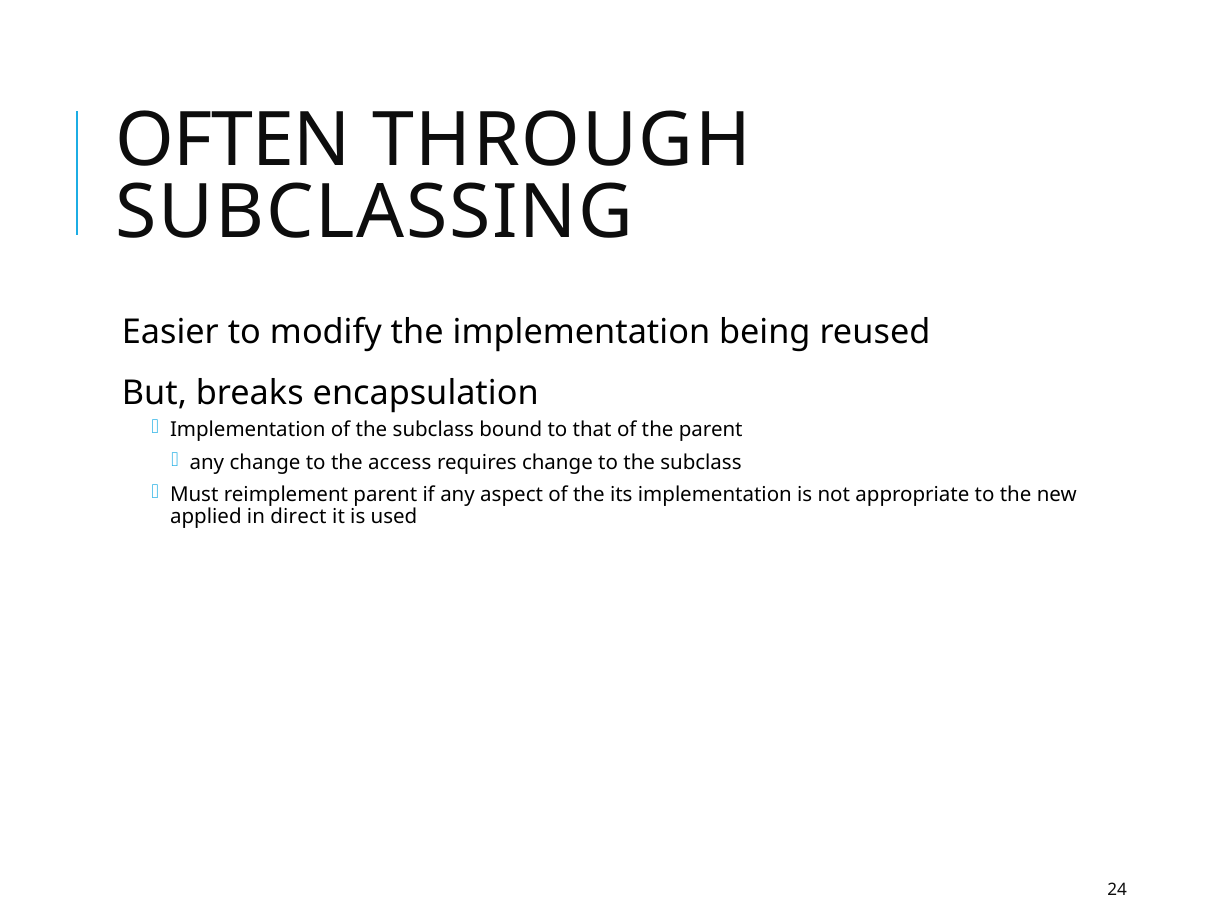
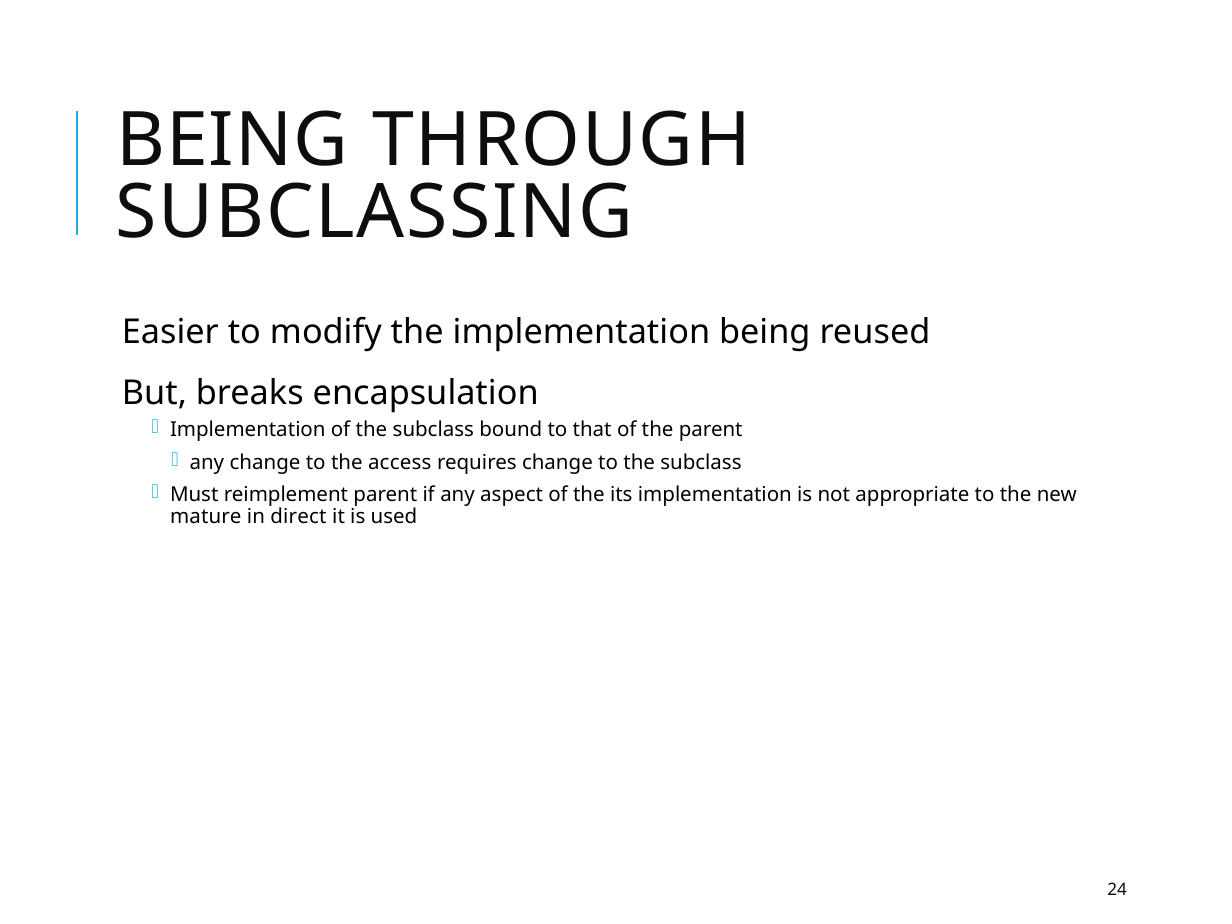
OFTEN: OFTEN -> BEING (232, 141)
applied: applied -> mature (206, 517)
